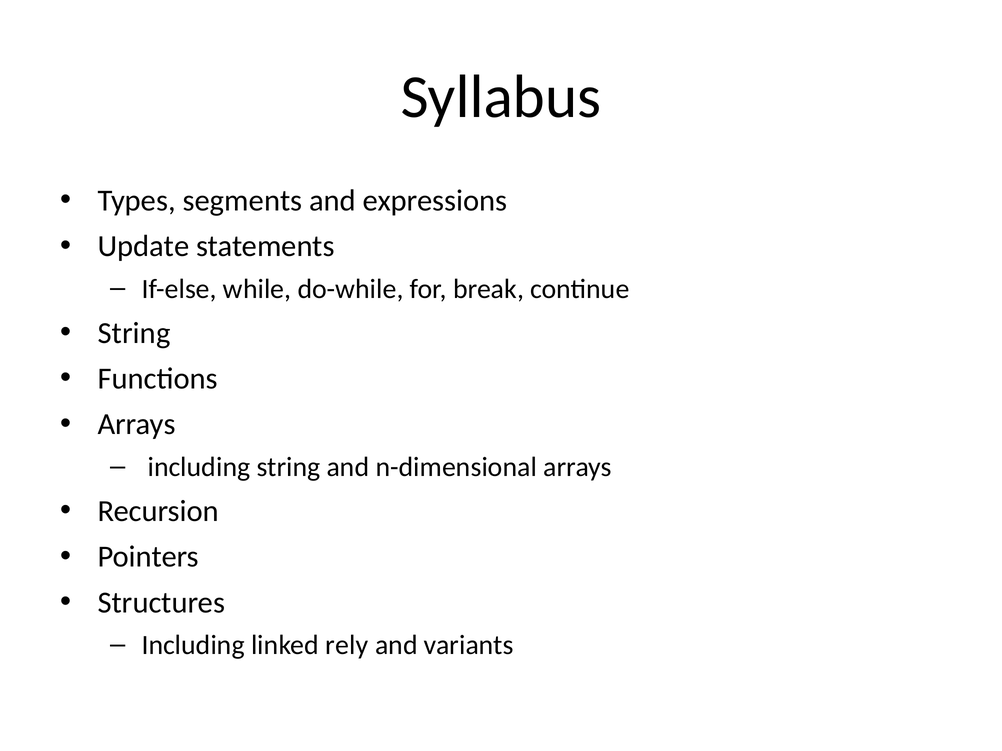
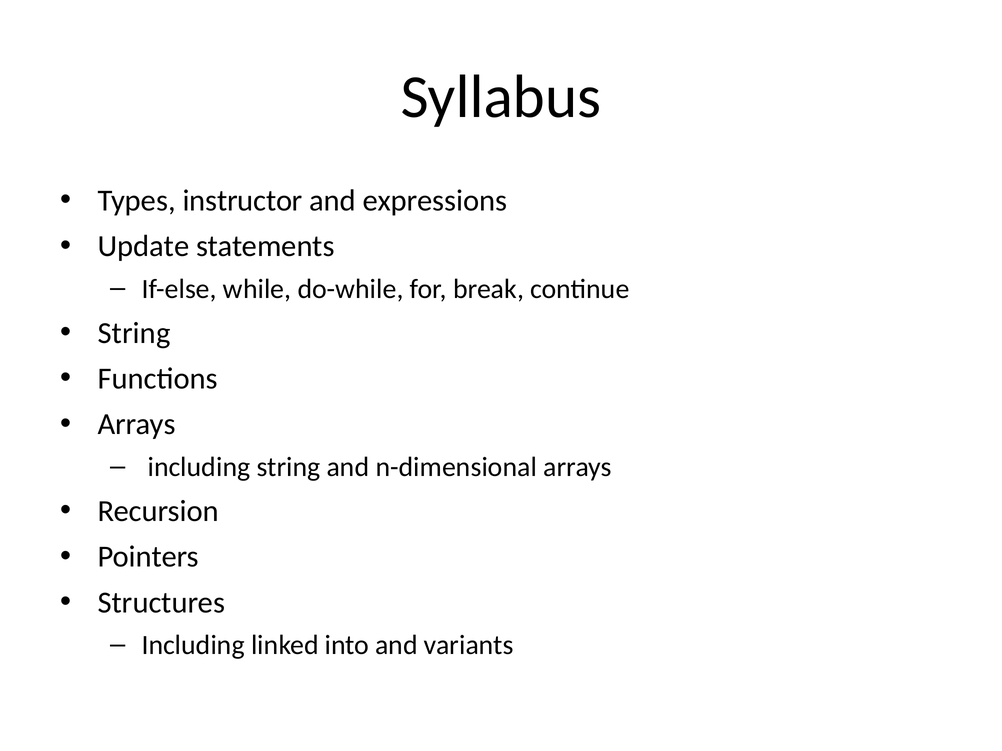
segments: segments -> instructor (243, 201)
rely: rely -> into (347, 646)
